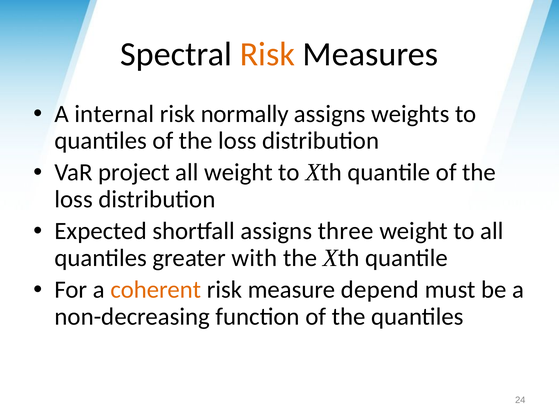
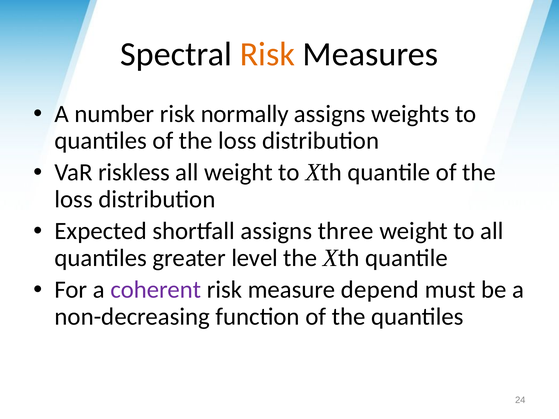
internal: internal -> number (114, 114)
project: project -> riskless (134, 173)
with: with -> level (255, 258)
coherent colour: orange -> purple (156, 290)
